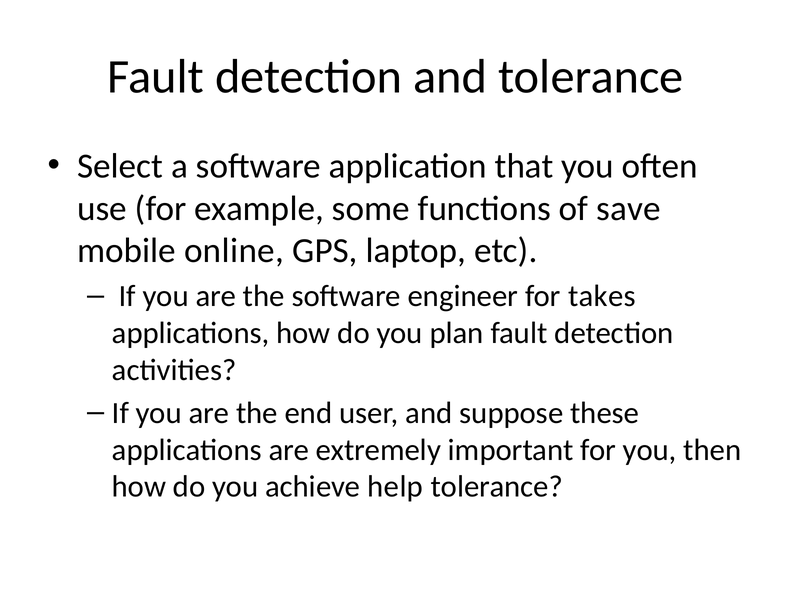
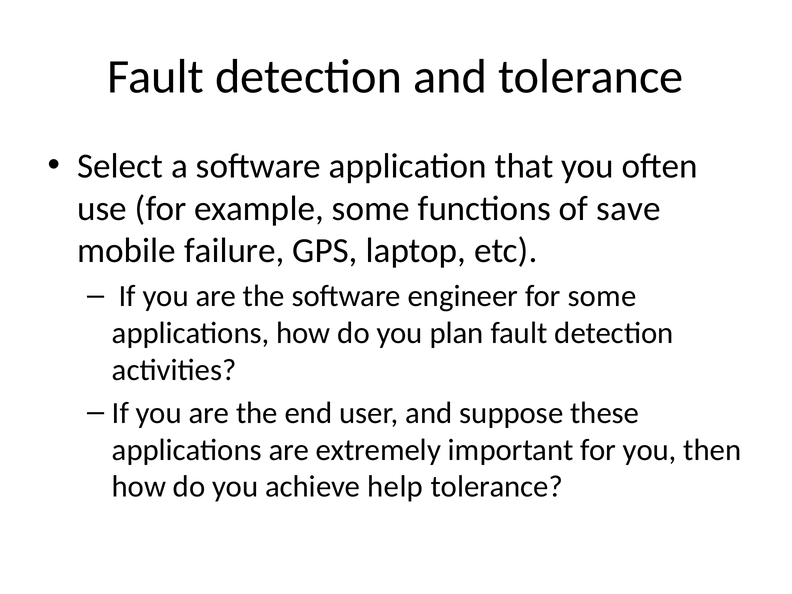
online: online -> failure (234, 251)
for takes: takes -> some (602, 296)
